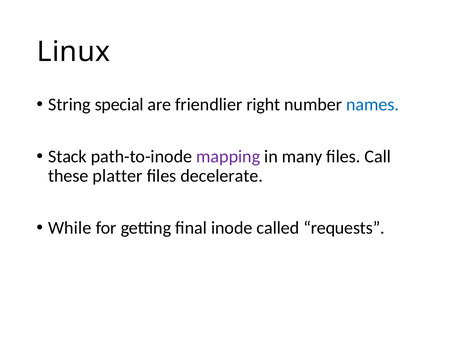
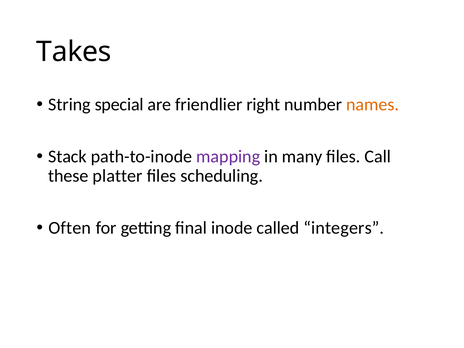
Linux: Linux -> Takes (74, 52)
names colour: blue -> orange (373, 105)
decelerate: decelerate -> scheduling (222, 176)
While: While -> Often (70, 228)
requests: requests -> integers (344, 228)
